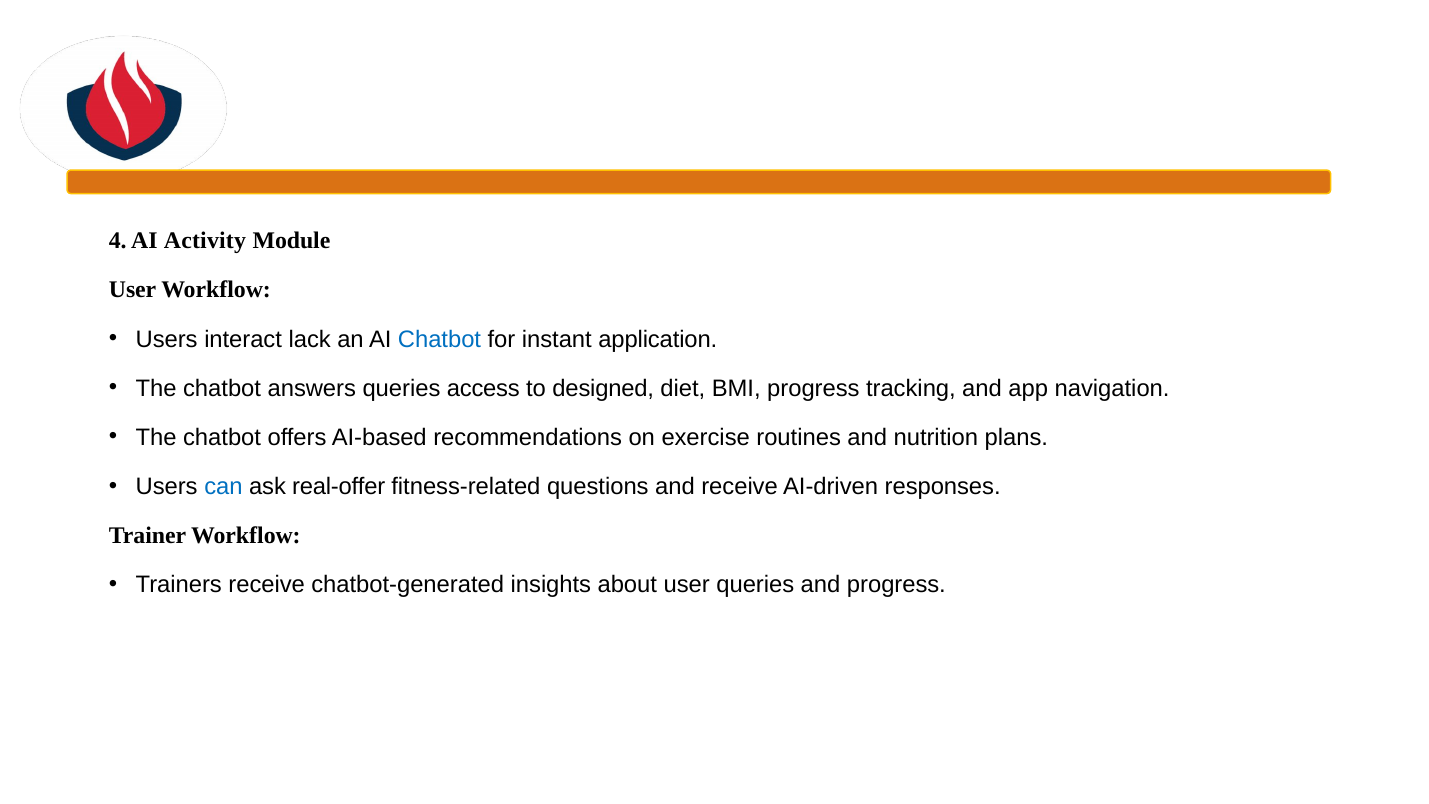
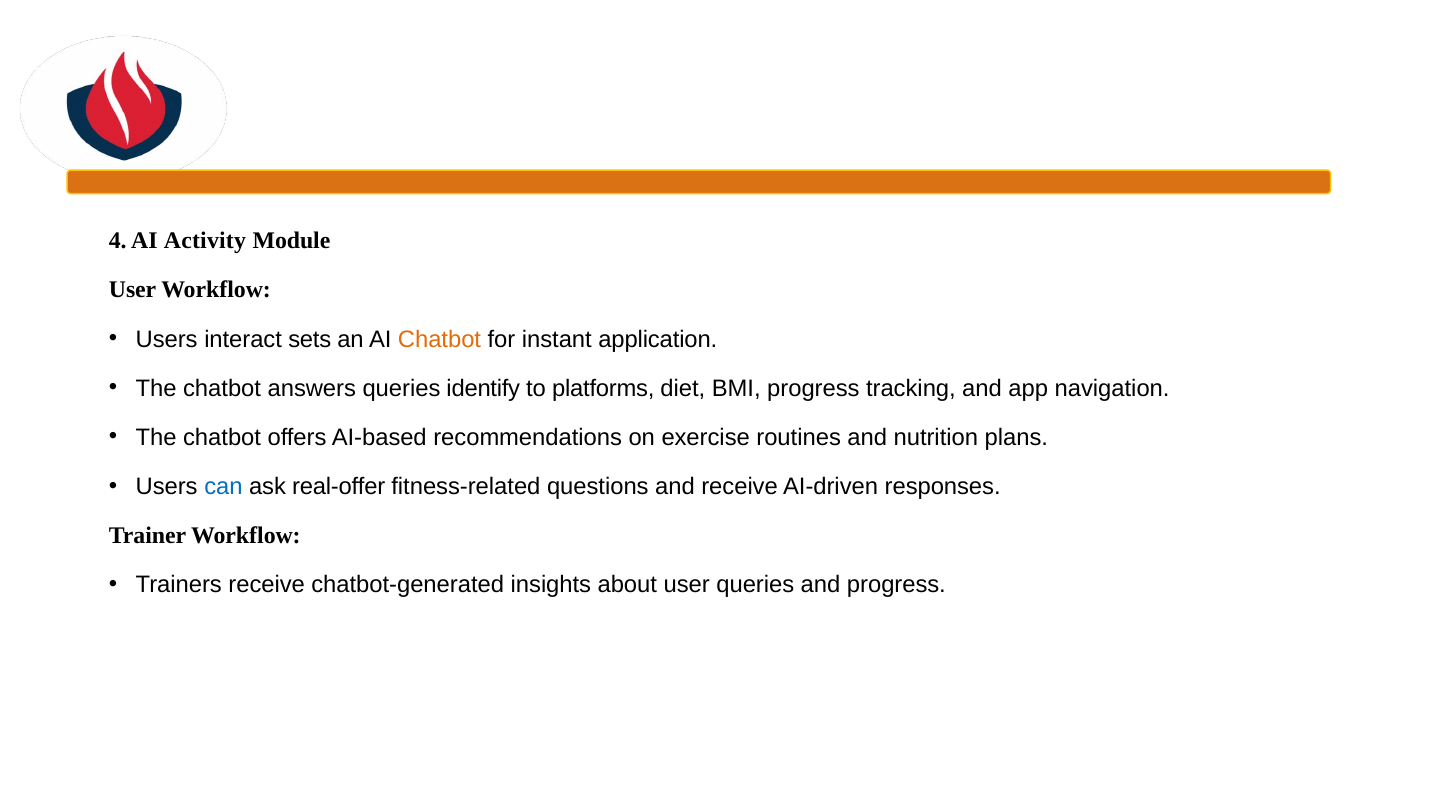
lack: lack -> sets (310, 339)
Chatbot colour: blue -> orange (439, 339)
access: access -> identify (483, 388)
designed: designed -> platforms (603, 388)
